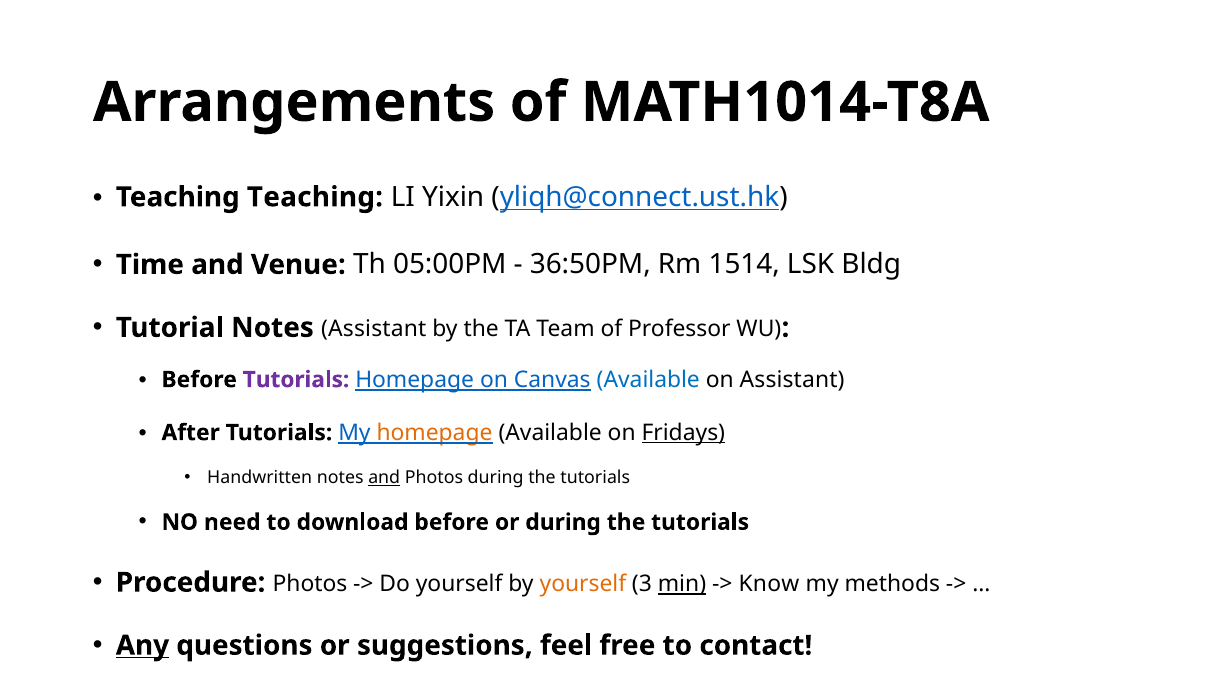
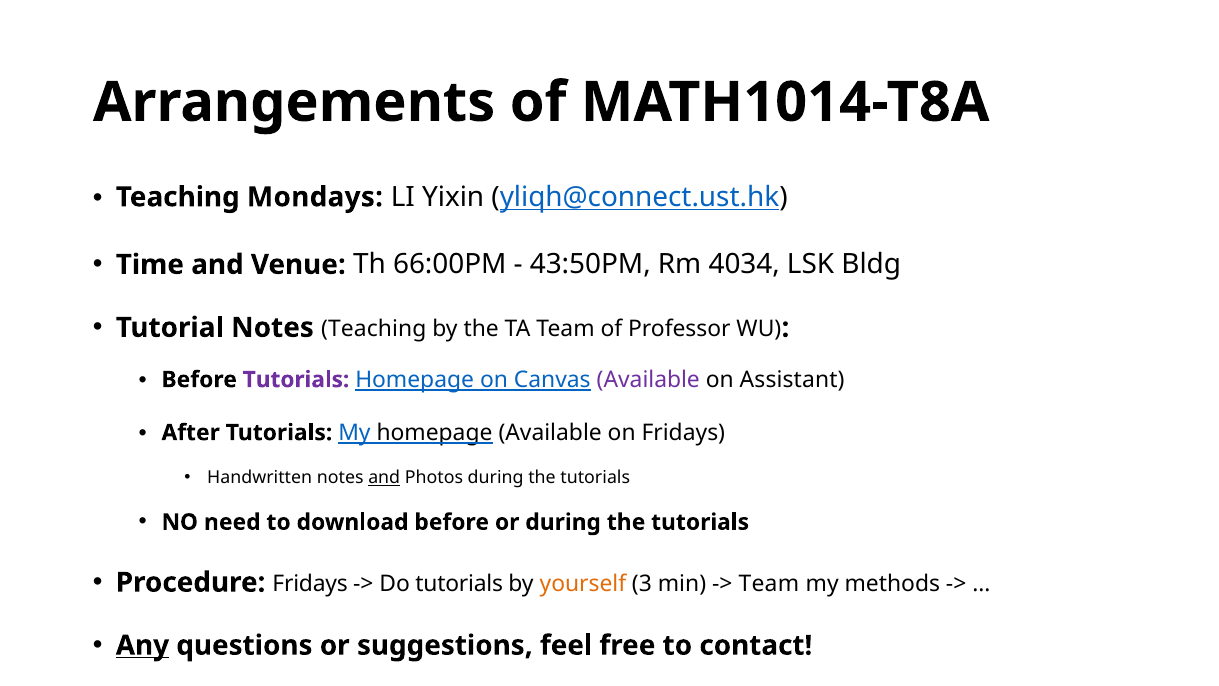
Teaching Teaching: Teaching -> Mondays (315, 197)
05:00PM: 05:00PM -> 66:00PM (450, 265)
36:50PM: 36:50PM -> 43:50PM (590, 265)
1514: 1514 -> 4034 (744, 265)
Notes Assistant: Assistant -> Teaching (374, 329)
Available colour: blue -> purple (648, 379)
homepage colour: orange -> black (435, 432)
Fridays underline: present -> none (683, 432)
Procedure Photos: Photos -> Fridays (310, 584)
Do yourself: yourself -> tutorials (459, 584)
min underline: present -> none (682, 584)
Know: Know -> Team (769, 584)
